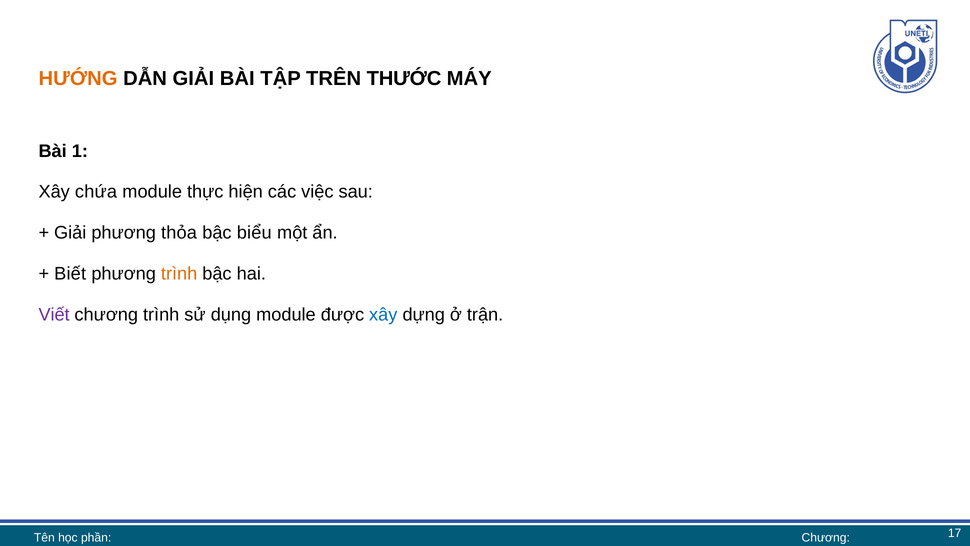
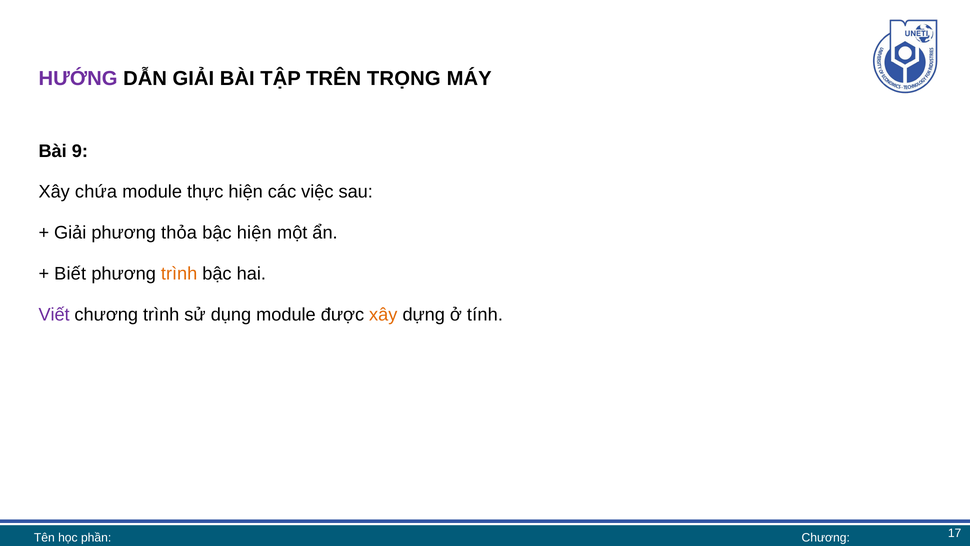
HƯỚNG colour: orange -> purple (78, 78)
THƯỚC: THƯỚC -> TRỌNG (404, 78)
1: 1 -> 9 (80, 151)
bậc biểu: biểu -> hiện (254, 233)
xây colour: blue -> orange (383, 314)
trận: trận -> tính (485, 314)
